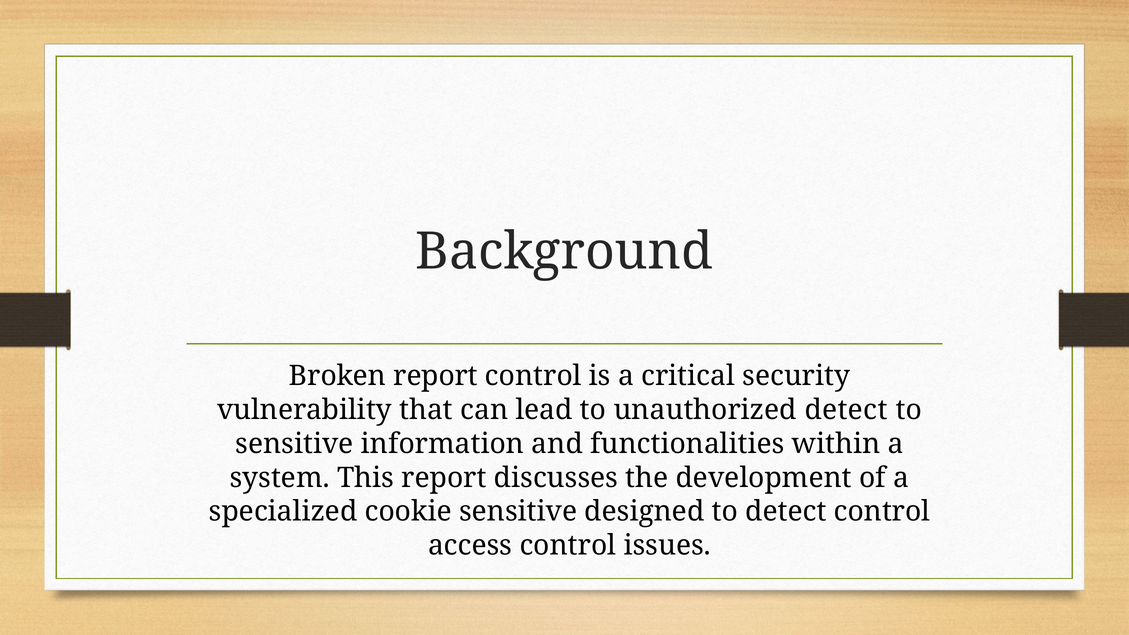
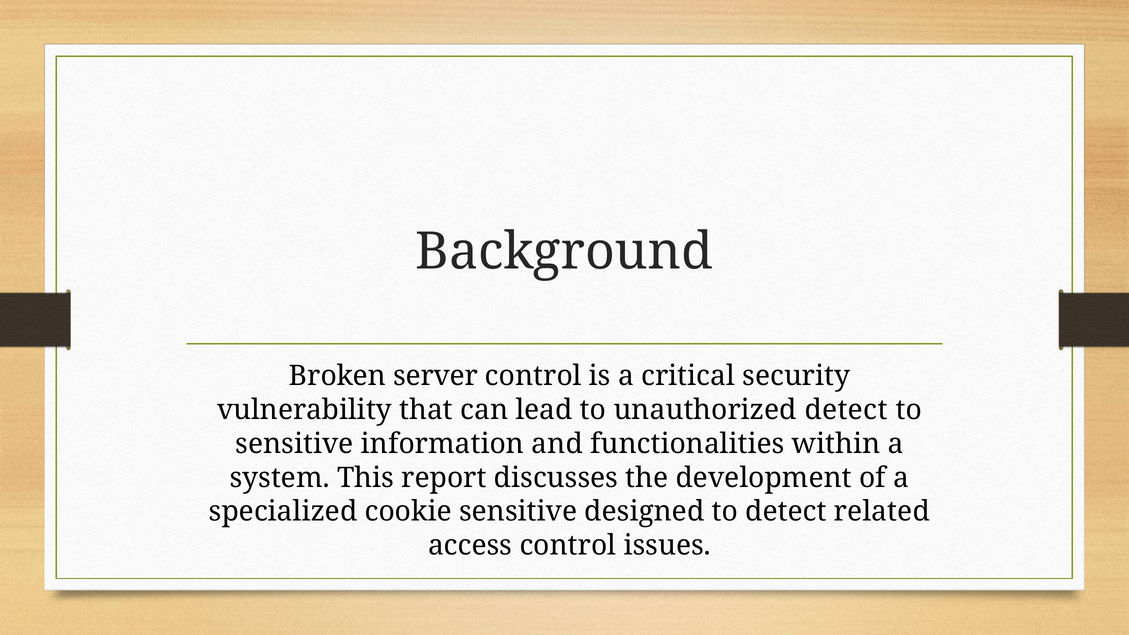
Broken report: report -> server (436, 376)
detect control: control -> related (882, 512)
